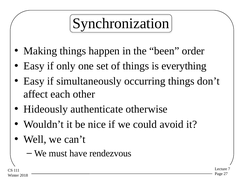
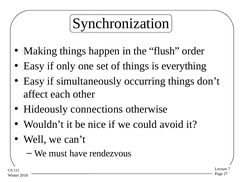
been: been -> flush (164, 51)
authenticate: authenticate -> connections (97, 109)
